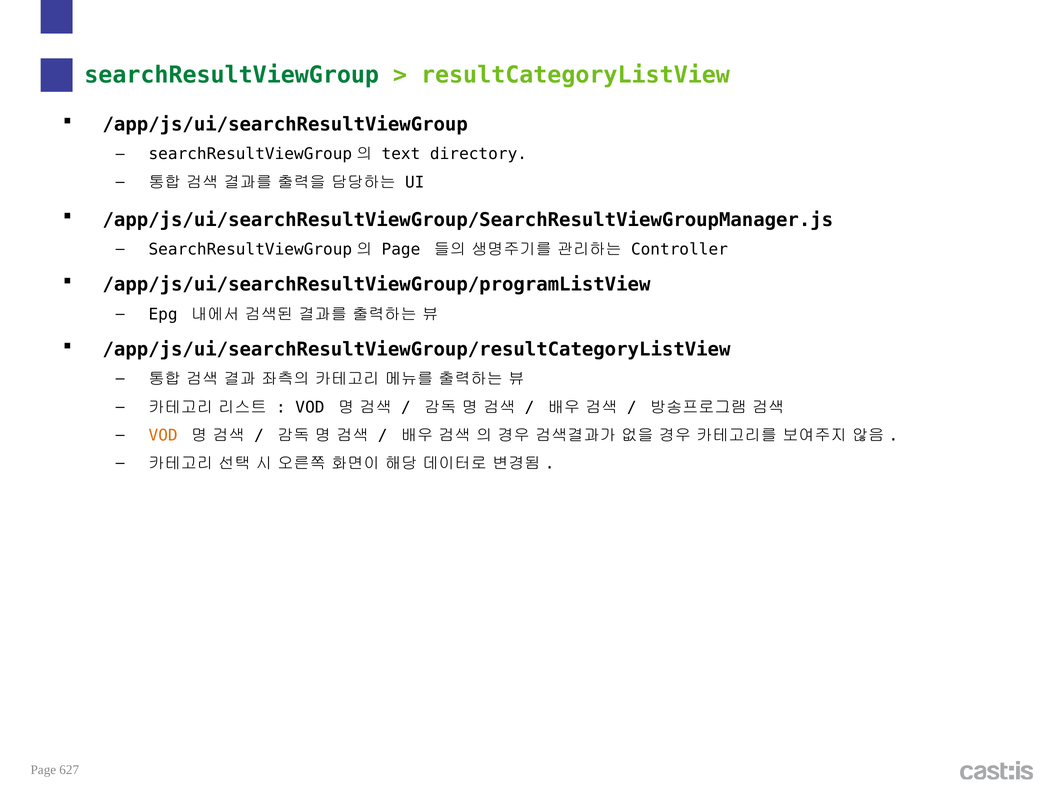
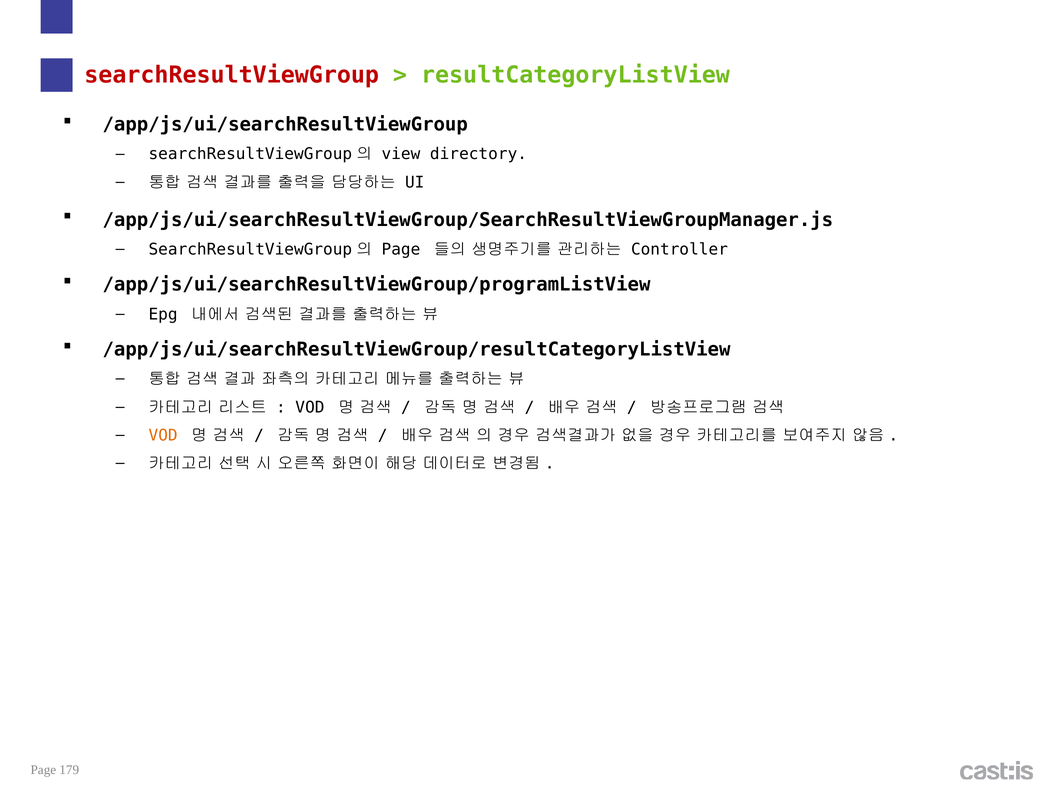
searchResultViewGroup colour: green -> red (232, 75)
text: text -> view (401, 154)
627: 627 -> 179 (69, 770)
